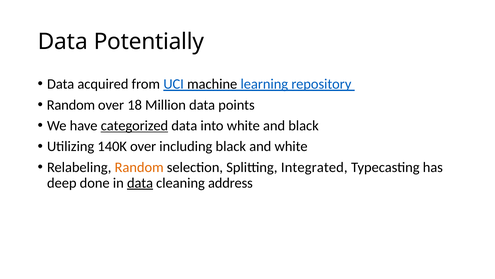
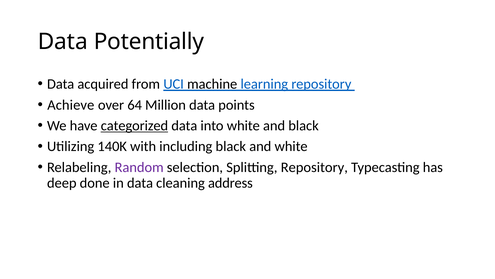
Random: Random -> Achieve (71, 105)
18: 18 -> 64 (135, 105)
140K over: over -> with (143, 146)
Random colour: orange -> purple (139, 167)
Splitting Integrated: Integrated -> Repository (314, 167)
data underline: present -> none (140, 183)
